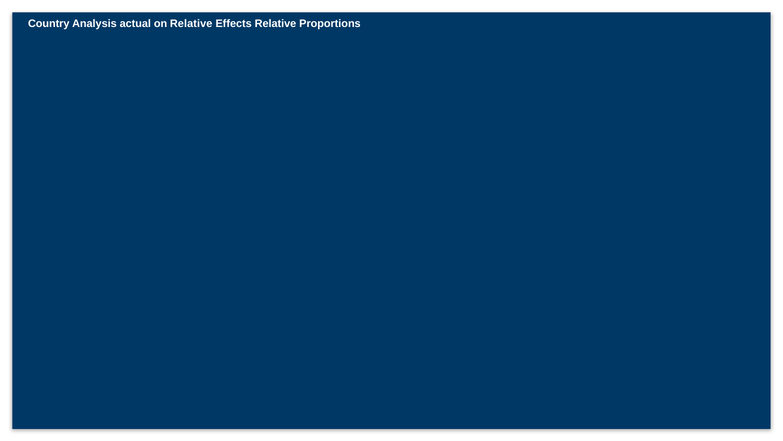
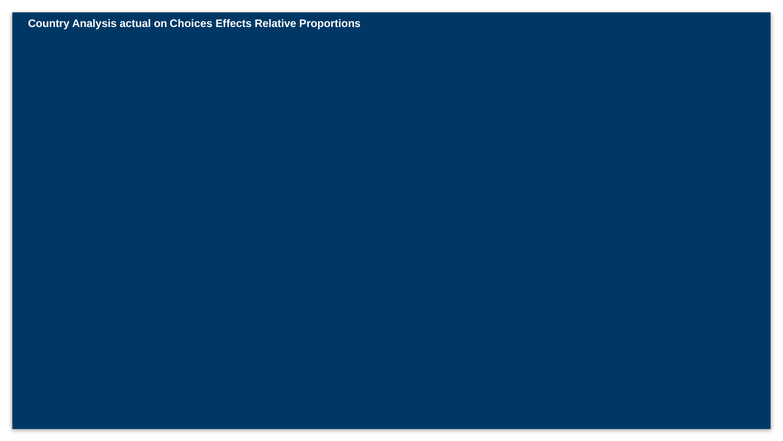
on Relative: Relative -> Choices (191, 23)
